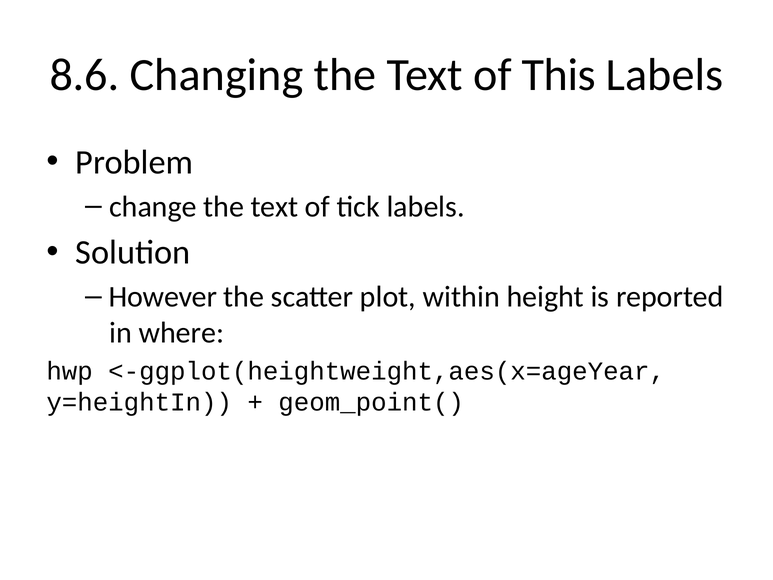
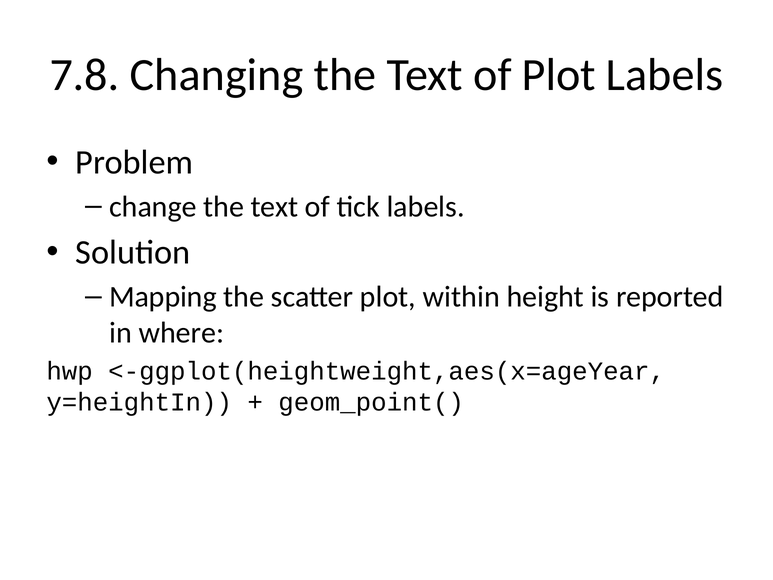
8.6: 8.6 -> 7.8 (84, 75)
of This: This -> Plot (559, 75)
However: However -> Mapping (163, 297)
